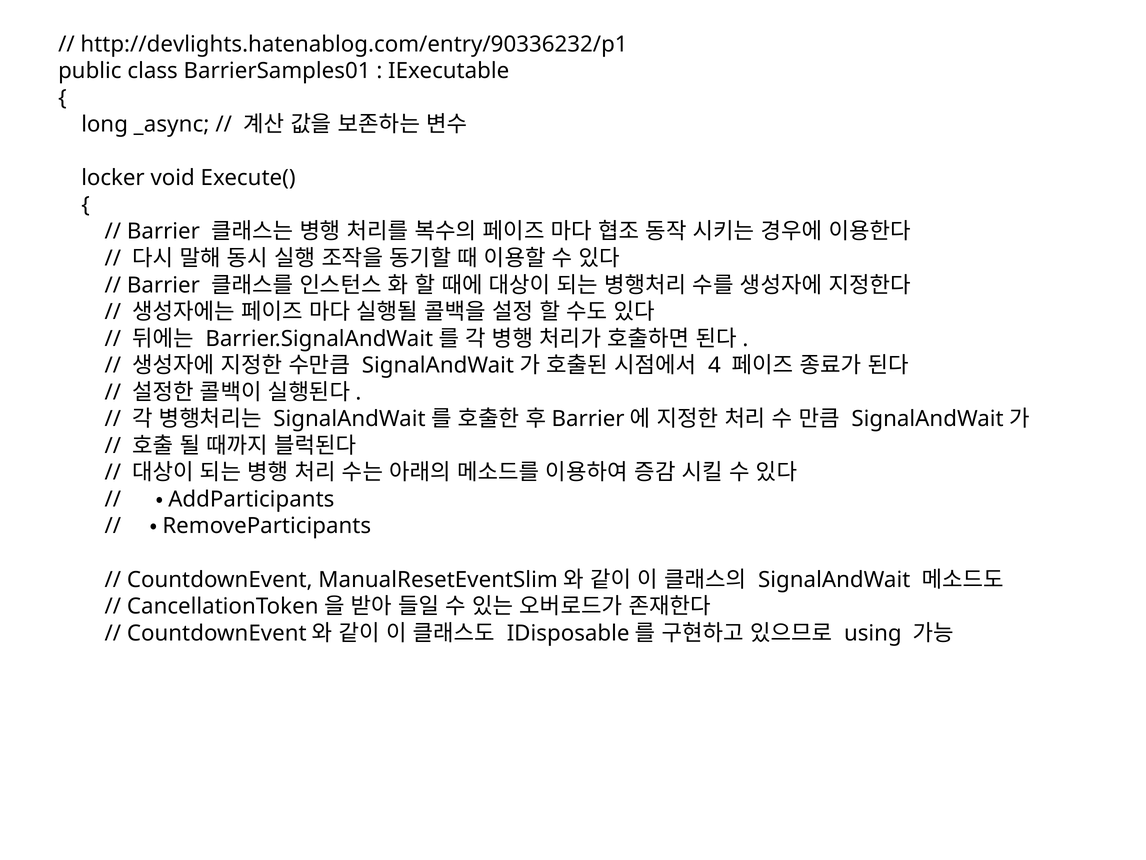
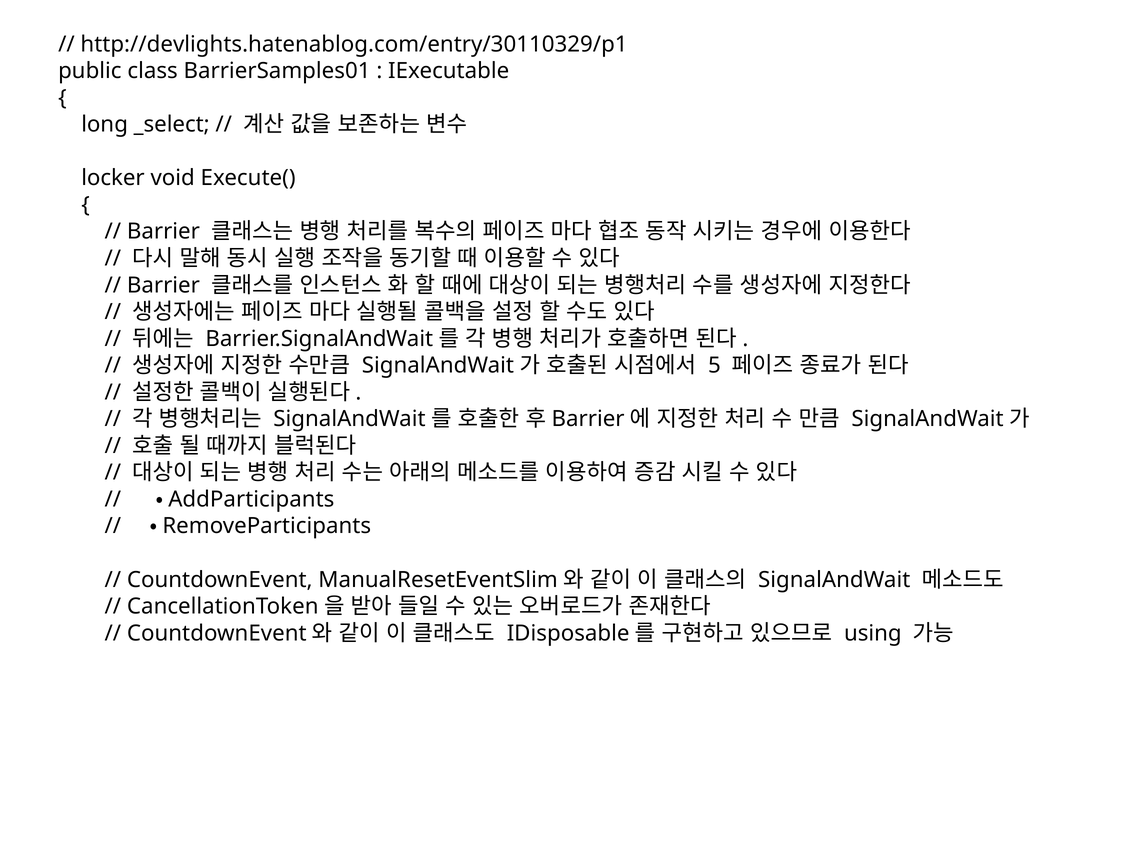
http://devlights.hatenablog.com/entry/90336232/p1: http://devlights.hatenablog.com/entry/90336232/p1 -> http://devlights.hatenablog.com/entry/30110329/p1 (354, 44)
_async: _async -> _select (172, 124)
4: 4 -> 5 (714, 365)
